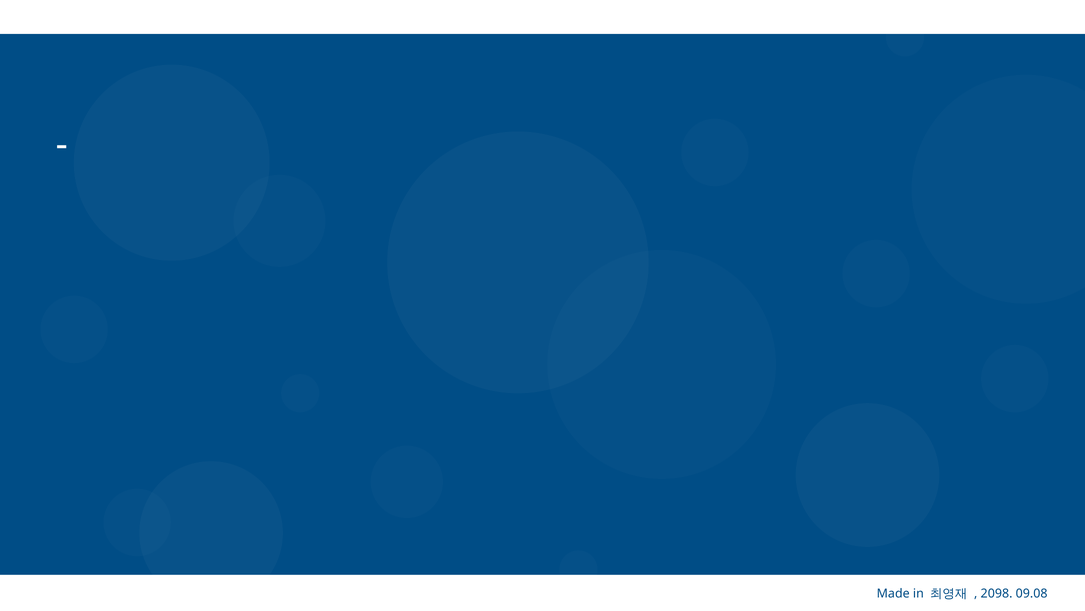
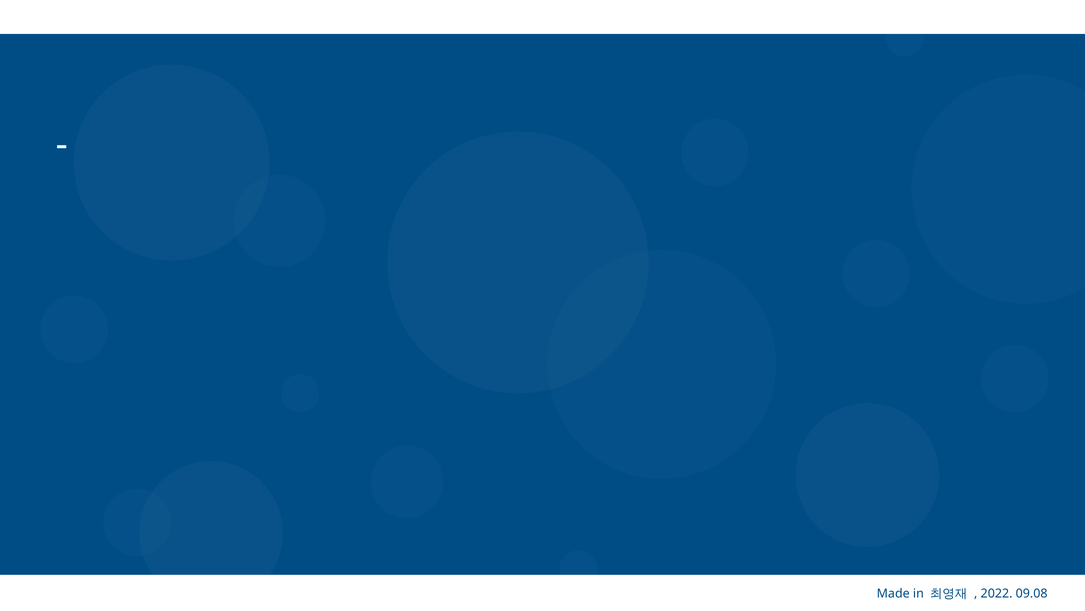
2098: 2098 -> 2022 (997, 593)
